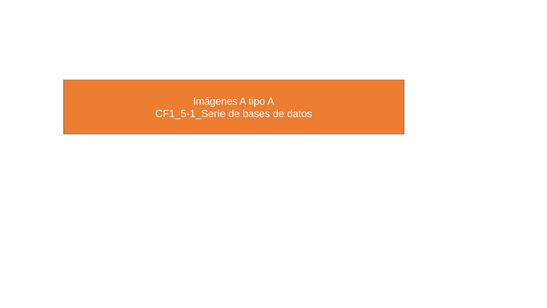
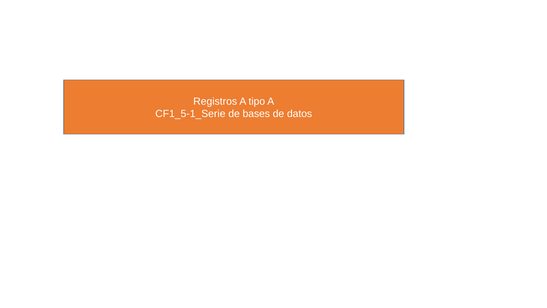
Imágenes: Imágenes -> Registros (215, 101)
